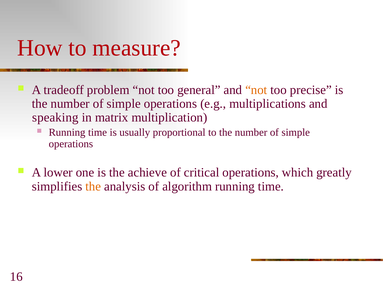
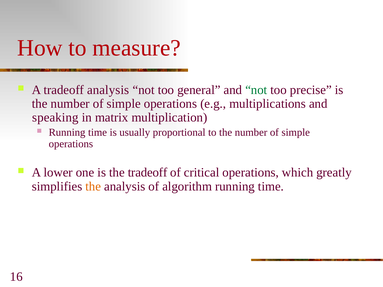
tradeoff problem: problem -> analysis (108, 90)
not colour: orange -> green (256, 90)
the achieve: achieve -> tradeoff (148, 173)
